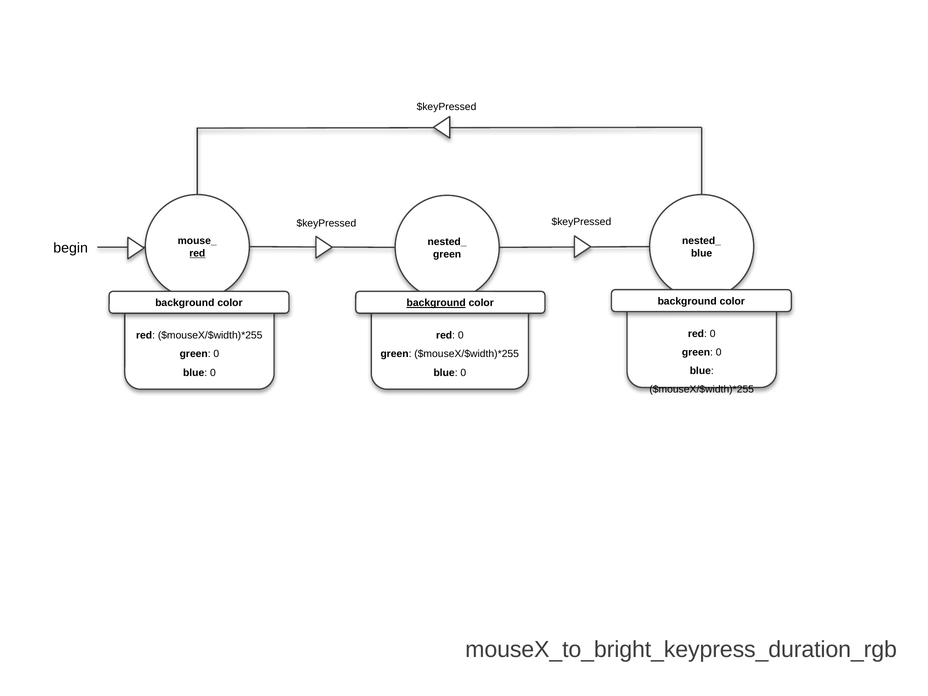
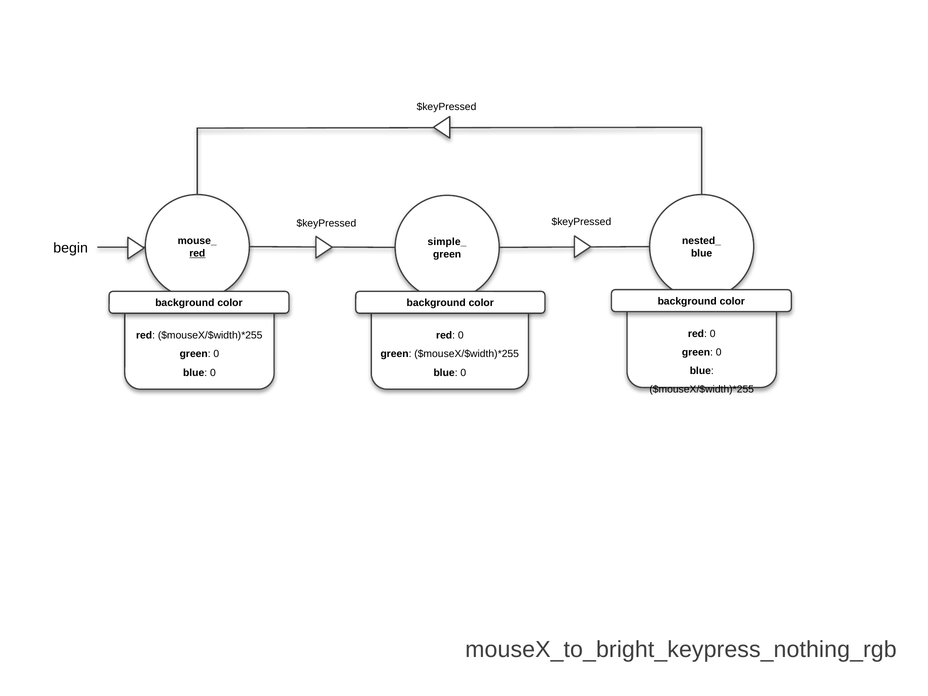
begin nested_: nested_ -> simple_ (447, 242)
background underline: present -> none (436, 303)
mouseX_to_bright_keypress_duration_rgb: mouseX_to_bright_keypress_duration_rgb -> mouseX_to_bright_keypress_nothing_rgb (681, 650)
